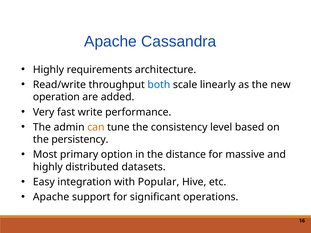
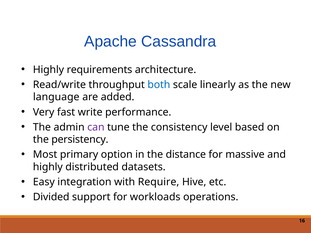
operation: operation -> language (56, 97)
can colour: orange -> purple (96, 127)
Popular: Popular -> Require (159, 182)
Apache: Apache -> Divided (51, 197)
significant: significant -> workloads (155, 197)
